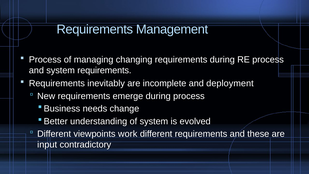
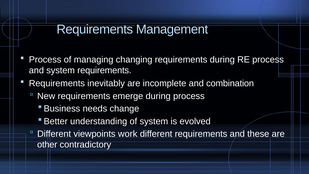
deployment: deployment -> combination (230, 83)
input: input -> other (47, 145)
